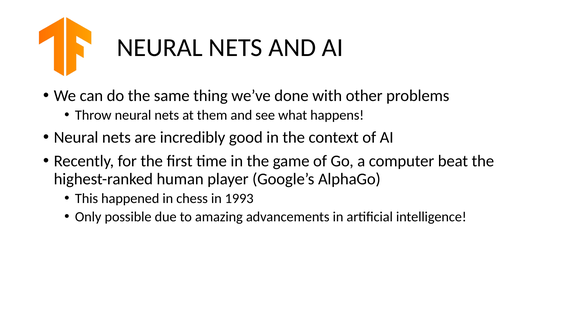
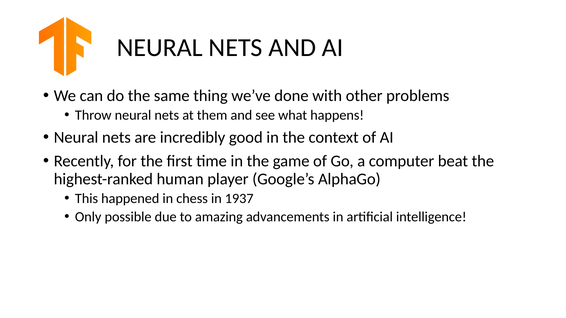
1993: 1993 -> 1937 (239, 199)
